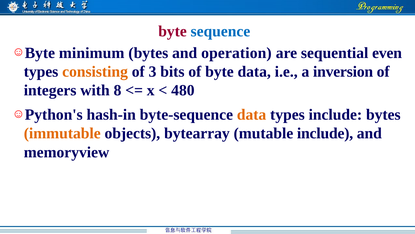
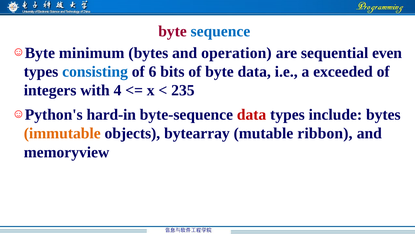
consisting colour: orange -> blue (95, 71)
3: 3 -> 6 (153, 71)
inversion: inversion -> exceeded (343, 71)
8: 8 -> 4 (117, 90)
480: 480 -> 235 (183, 90)
hash-in: hash-in -> hard-in (111, 114)
data colour: orange -> red (252, 114)
mutable include: include -> ribbon (325, 133)
